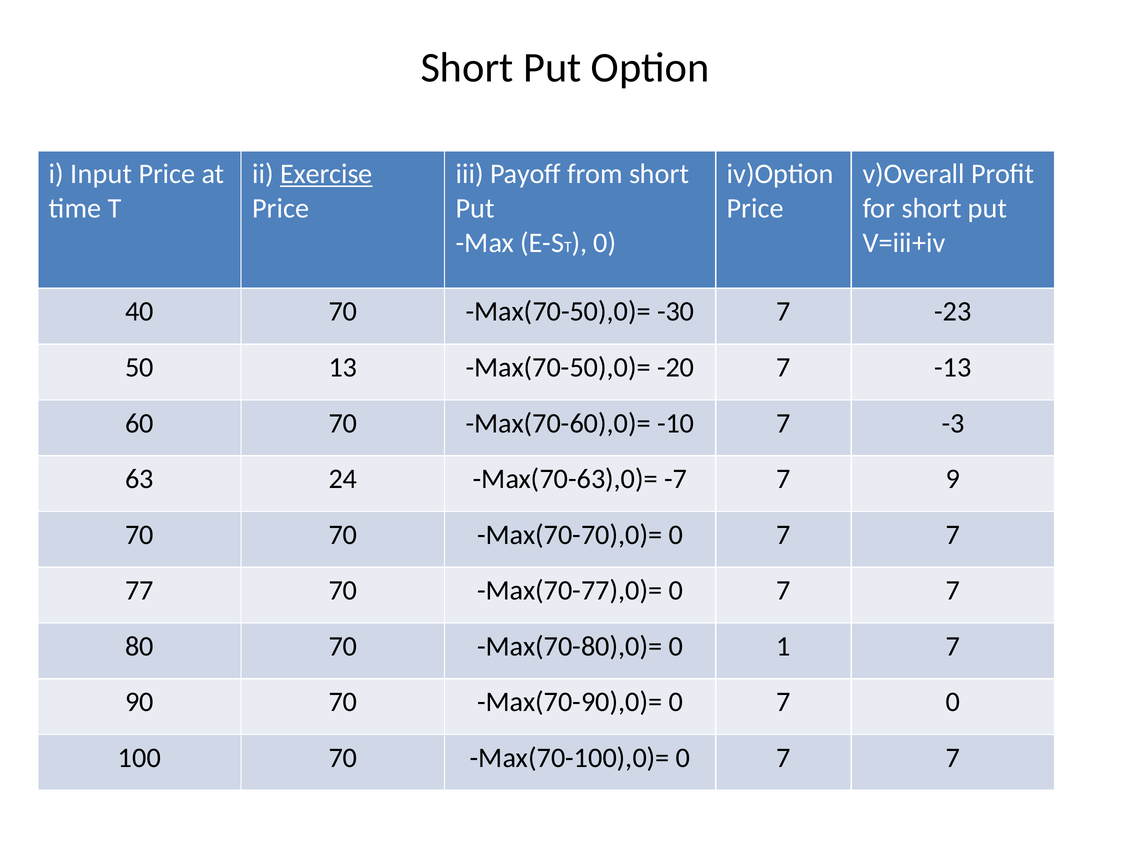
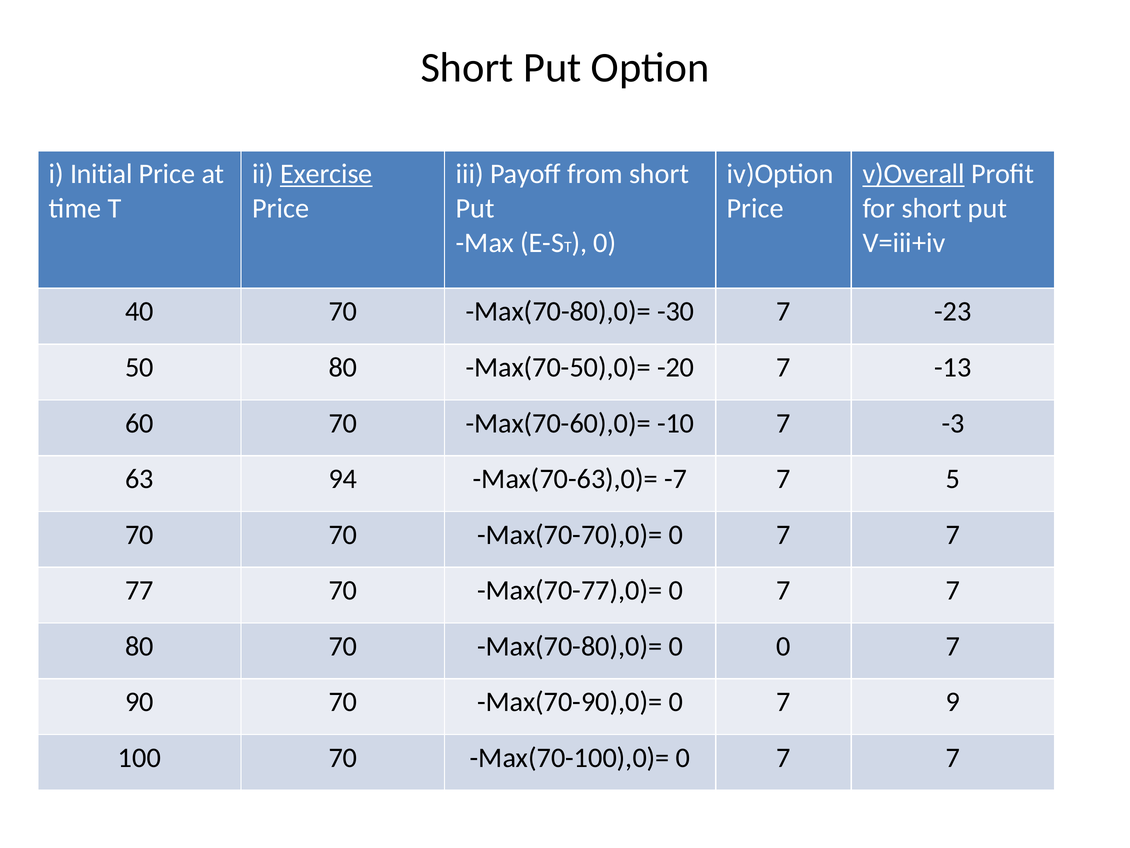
Input: Input -> Initial (101, 174)
v)Overall underline: none -> present (914, 174)
40 70 Max(70-50),0)=: Max(70-50),0)= -> Max(70-80),0)= (558, 311)
50 13: 13 -> 80 (343, 367)
24: 24 -> 94 (343, 479)
9: 9 -> 5 (953, 479)
0 1: 1 -> 0 (783, 646)
7 0: 0 -> 9 (953, 702)
